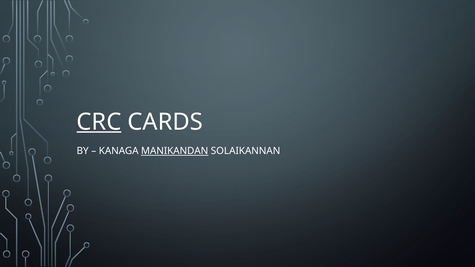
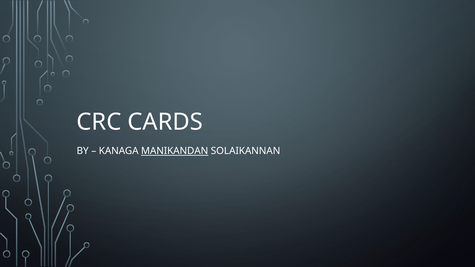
CRC underline: present -> none (99, 122)
